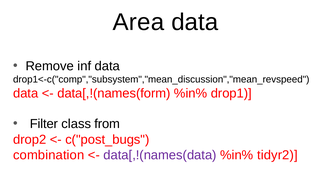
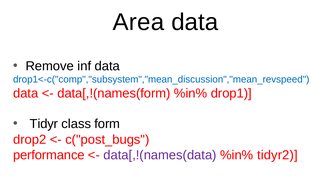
drop1<-c("comp","subsystem","mean_discussion","mean_revspeed colour: black -> blue (161, 79)
Filter: Filter -> Tidyr (44, 124)
from: from -> form (107, 124)
combination: combination -> performance (49, 155)
